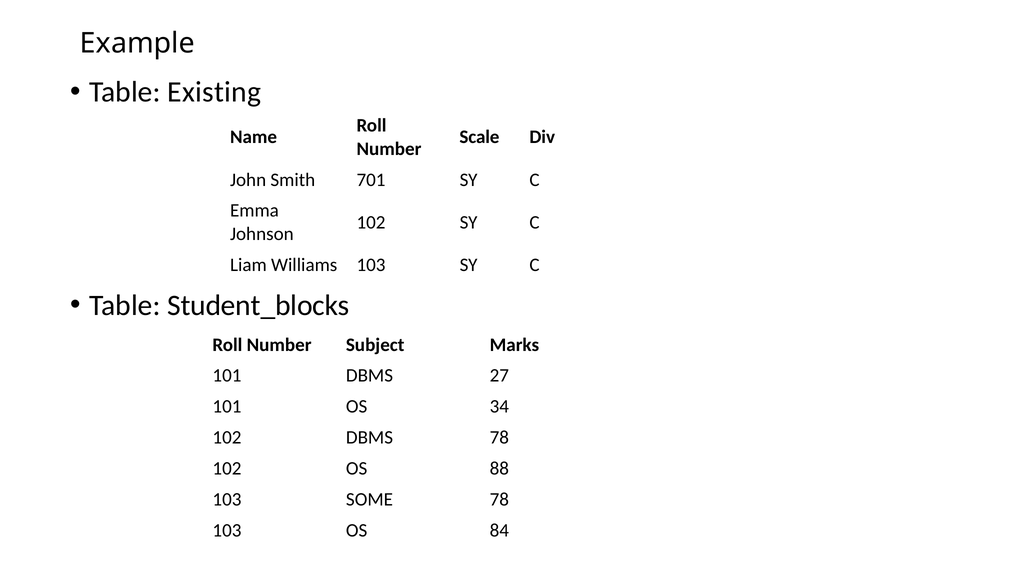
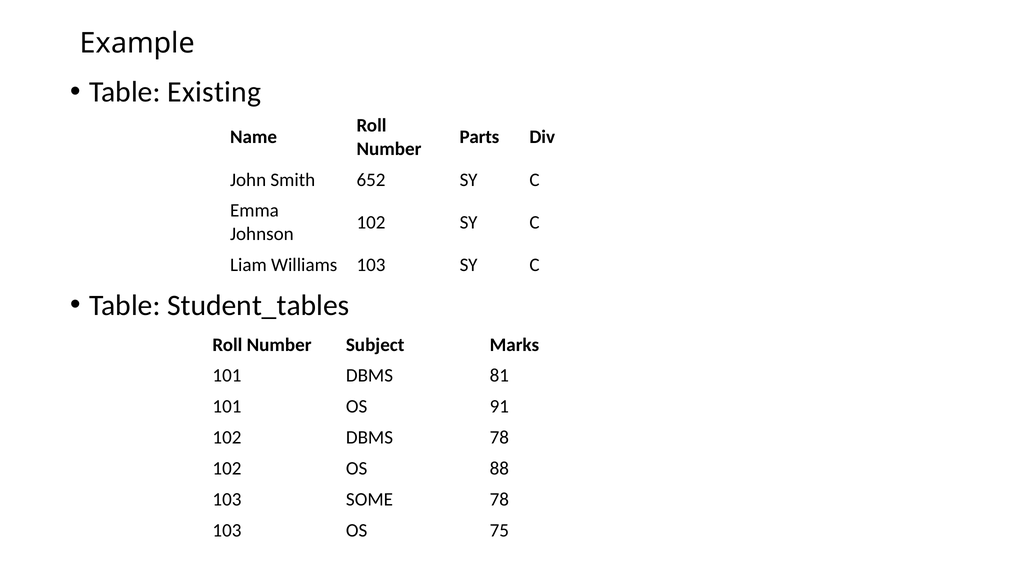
Scale: Scale -> Parts (479, 137)
701: 701 -> 652 (371, 180)
Student_blocks: Student_blocks -> Student_tables (258, 305)
27: 27 -> 81 (499, 376)
34: 34 -> 91 (499, 407)
84: 84 -> 75 (499, 530)
